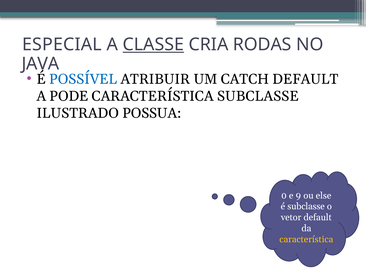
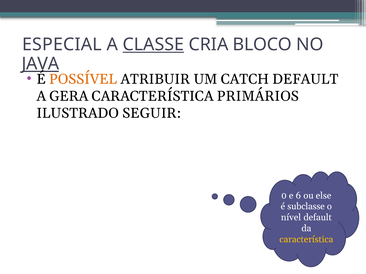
RODAS: RODAS -> BLOCO (262, 45)
JAVA underline: none -> present (40, 64)
POSSÍVEL colour: blue -> orange (83, 79)
PODE: PODE -> GERA (69, 96)
CARACTERÍSTICA SUBCLASSE: SUBCLASSE -> PRIMÁRIOS (258, 96)
POSSUA: POSSUA -> SEGUIR (152, 113)
9: 9 -> 6 (298, 196)
vetor: vetor -> nível (291, 218)
